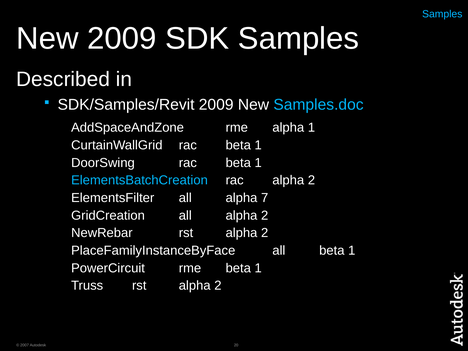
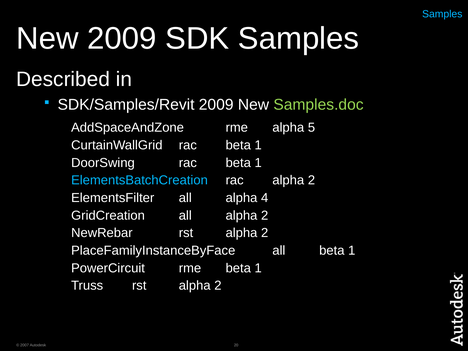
Samples.doc colour: light blue -> light green (318, 105)
alpha 1: 1 -> 5 (311, 128)
7: 7 -> 4 (265, 198)
